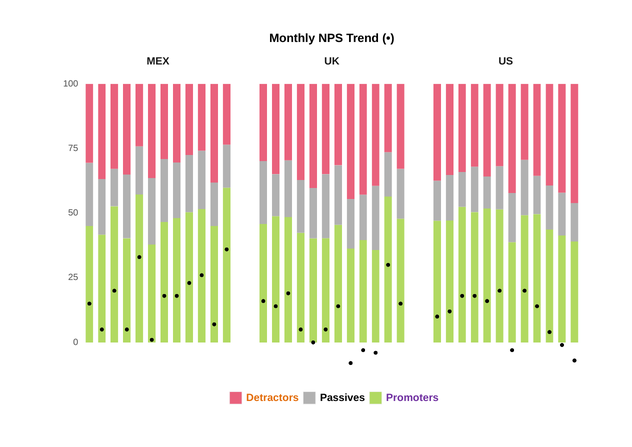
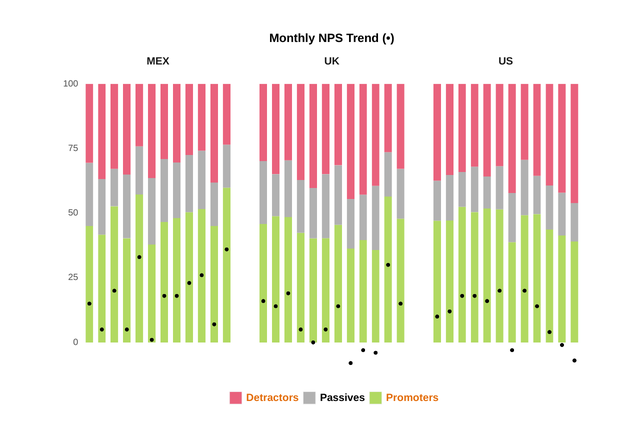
Promoters colour: purple -> orange (412, 397)
